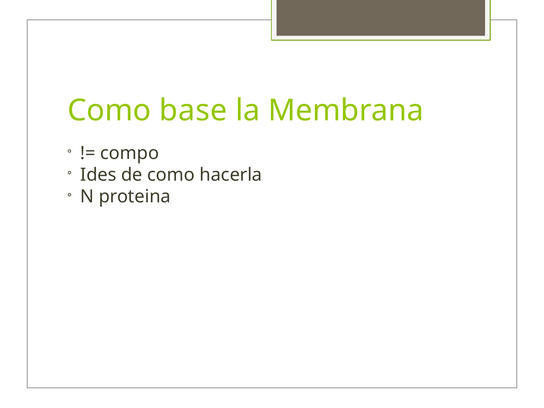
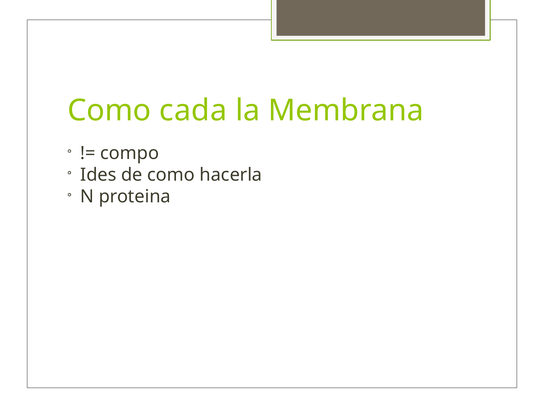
base: base -> cada (193, 110)
